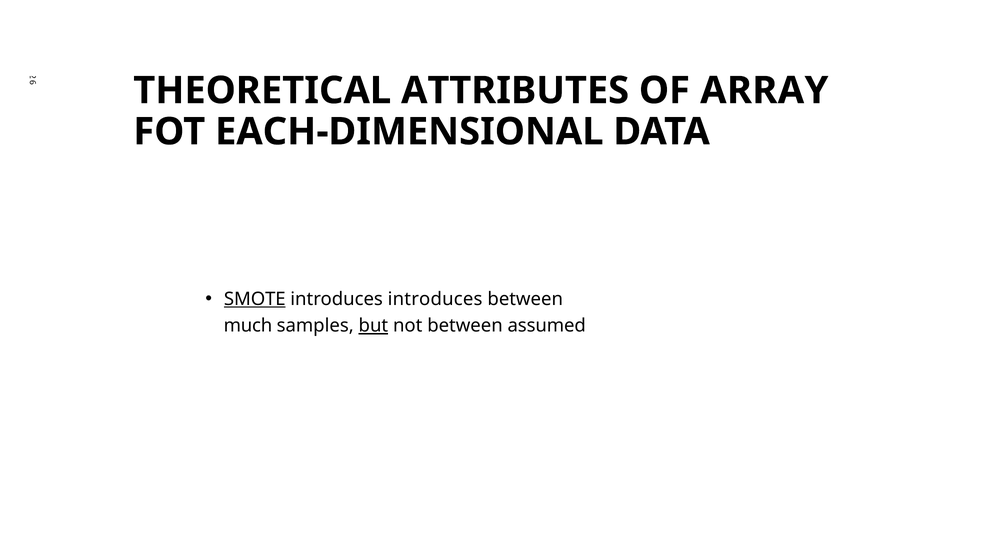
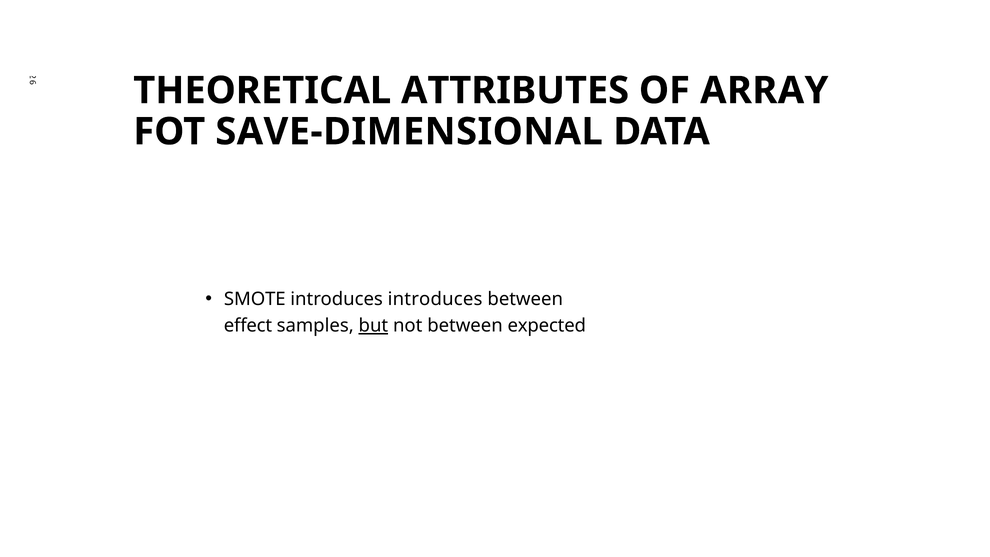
EACH-DIMENSIONAL: EACH-DIMENSIONAL -> SAVE-DIMENSIONAL (409, 132)
SMOTE underline: present -> none (255, 299)
much: much -> effect (248, 326)
assumed: assumed -> expected (547, 326)
